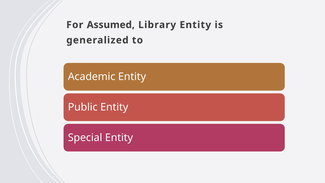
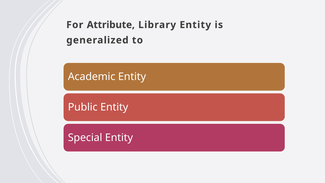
Assumed: Assumed -> Attribute (111, 25)
